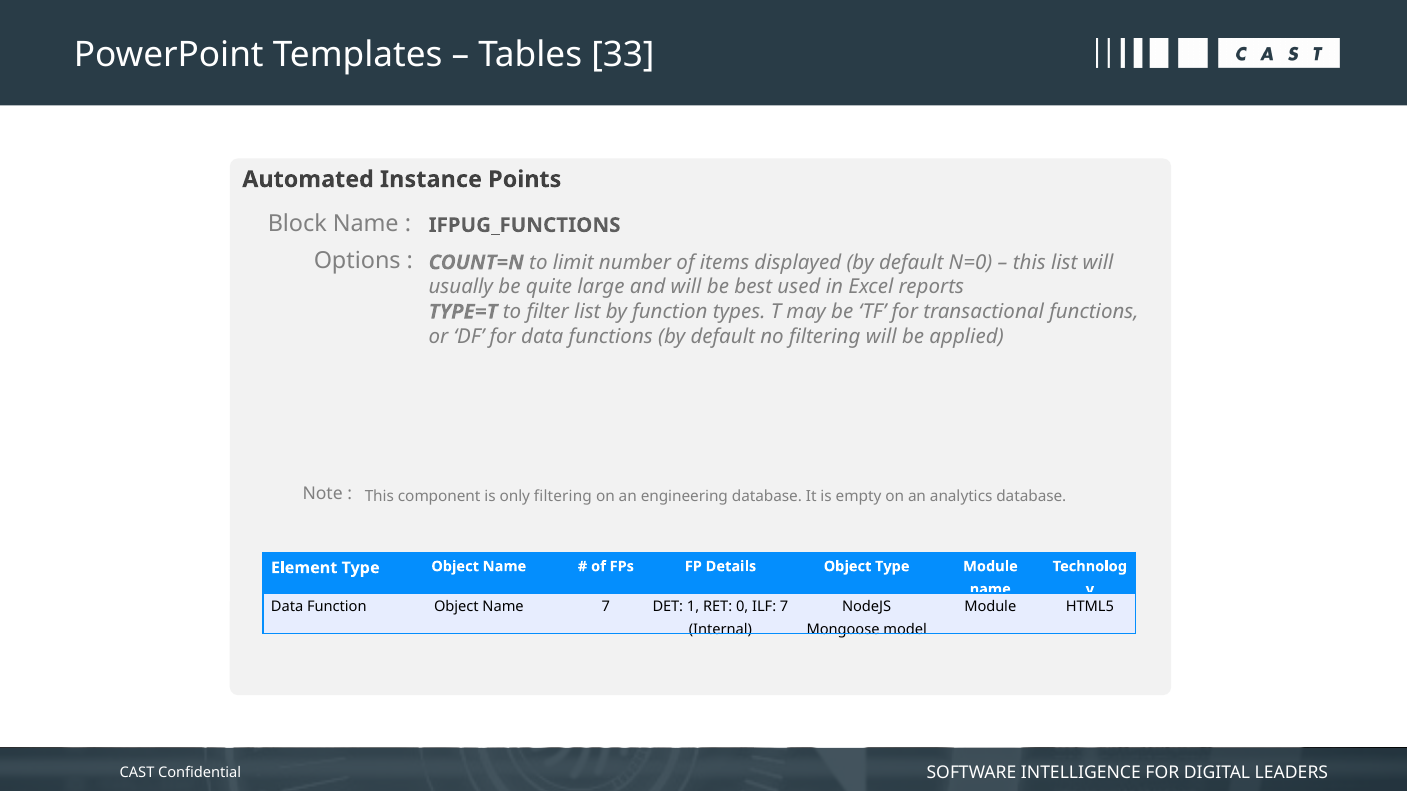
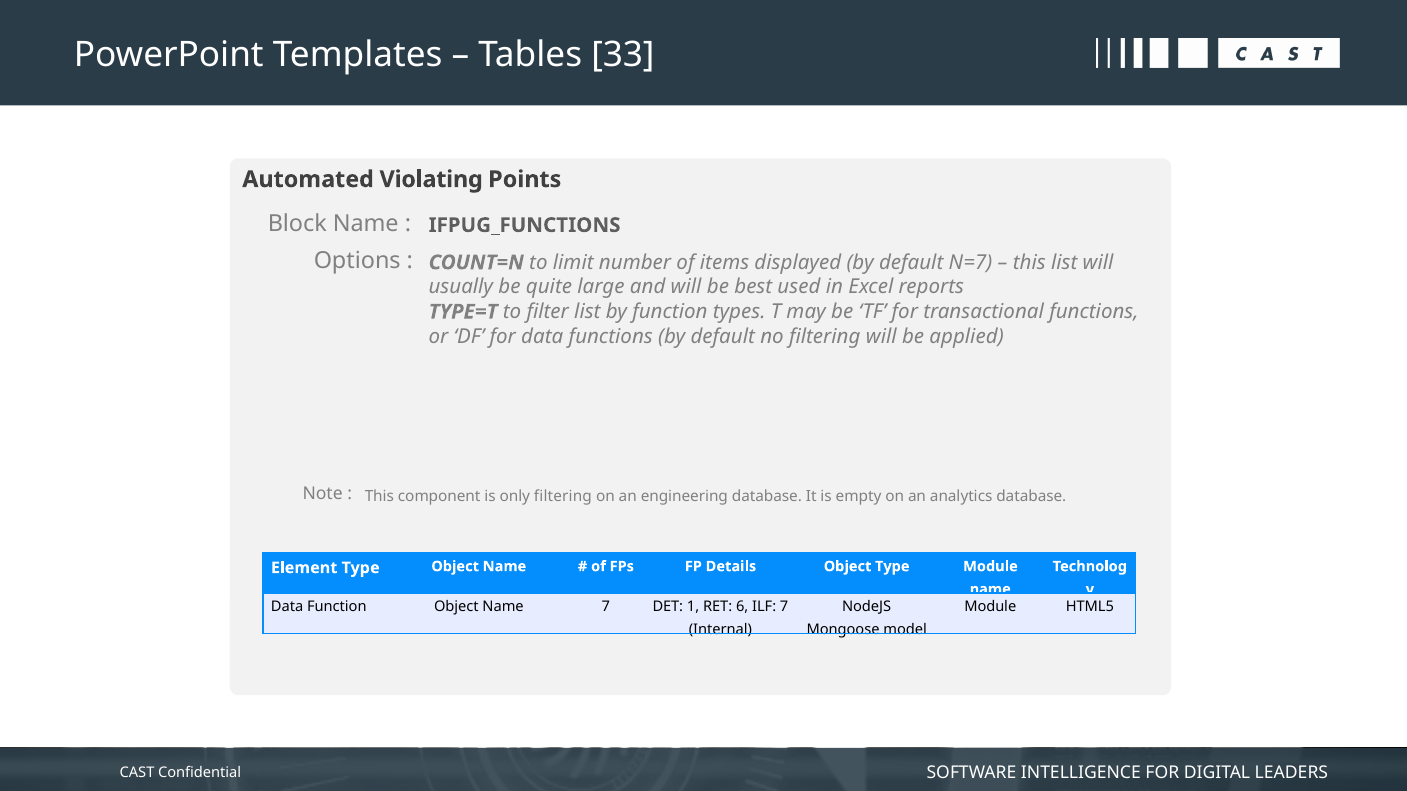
Instance: Instance -> Violating (431, 179)
N=0: N=0 -> N=7 (971, 263)
0: 0 -> 6 (742, 607)
